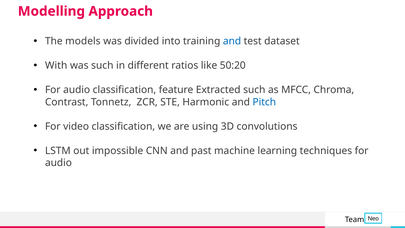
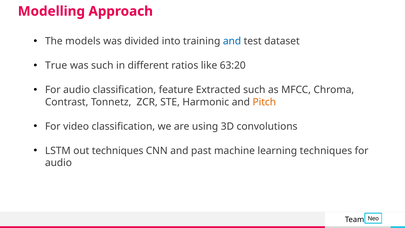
With: With -> True (56, 66)
50:20: 50:20 -> 63:20 (233, 66)
Pitch colour: blue -> orange (264, 102)
out impossible: impossible -> techniques (118, 151)
